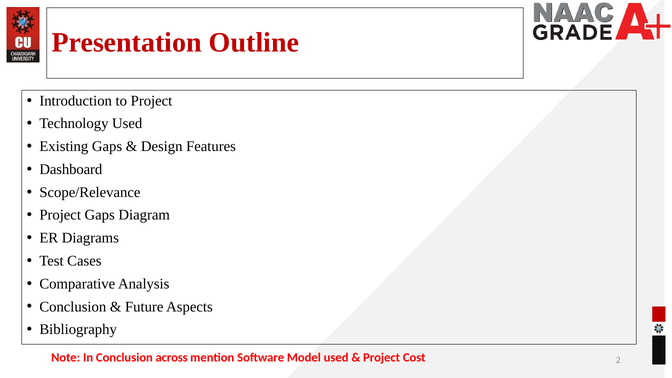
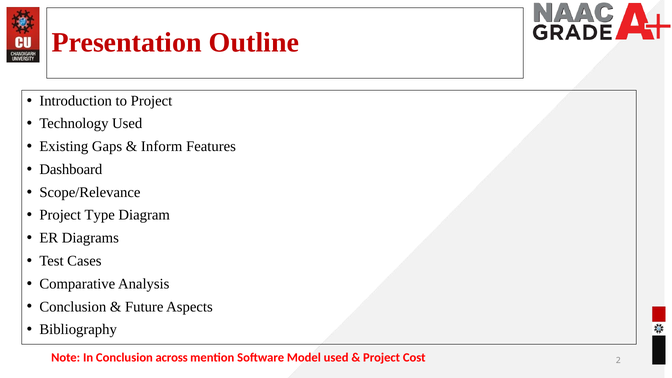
Design: Design -> Inform (162, 147)
Project Gaps: Gaps -> Type (100, 215)
